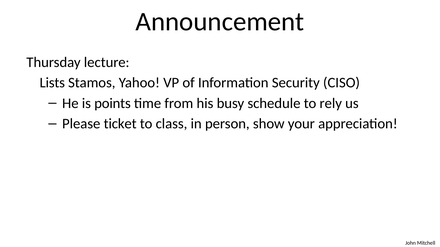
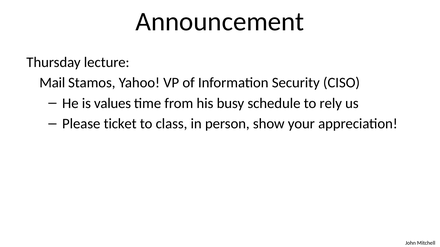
Lists: Lists -> Mail (52, 83)
points: points -> values (113, 103)
